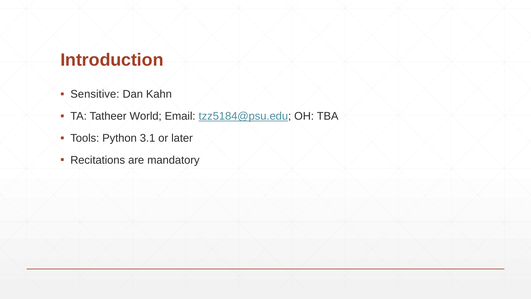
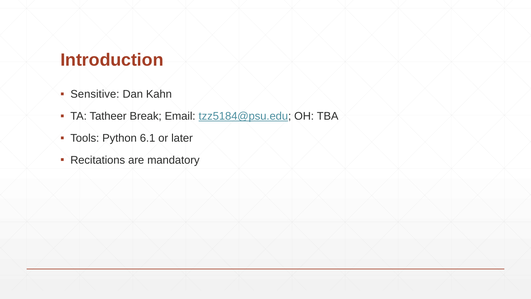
World: World -> Break (146, 116)
3.1: 3.1 -> 6.1 (148, 138)
